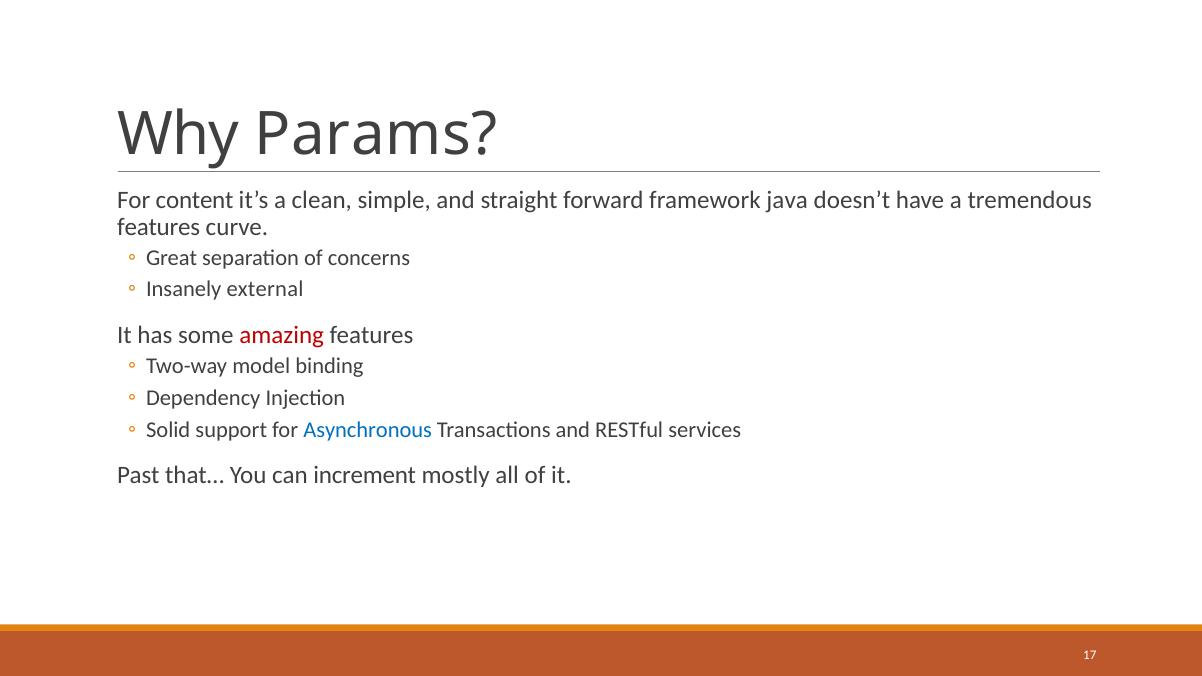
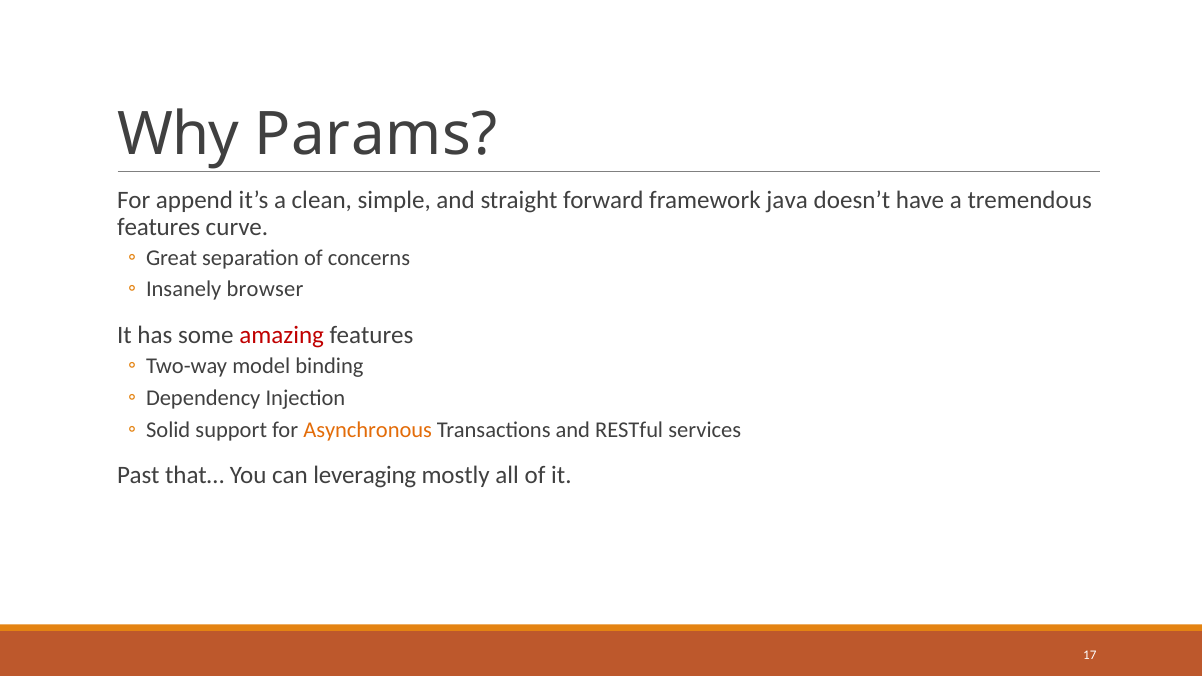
content: content -> append (194, 200)
external: external -> browser (265, 290)
Asynchronous colour: blue -> orange (368, 430)
increment: increment -> leveraging (365, 475)
